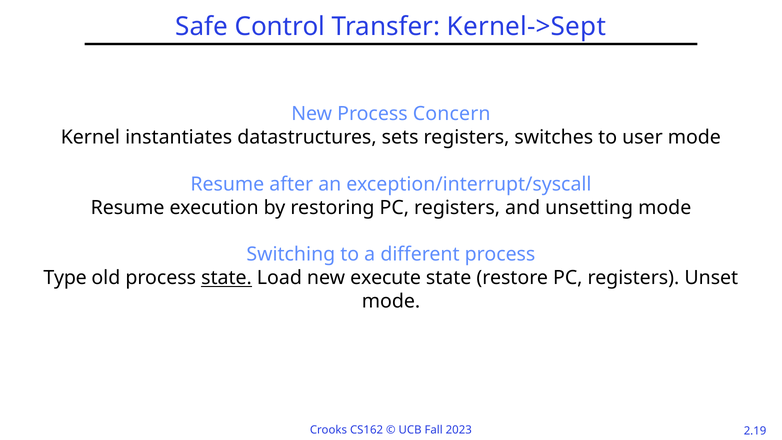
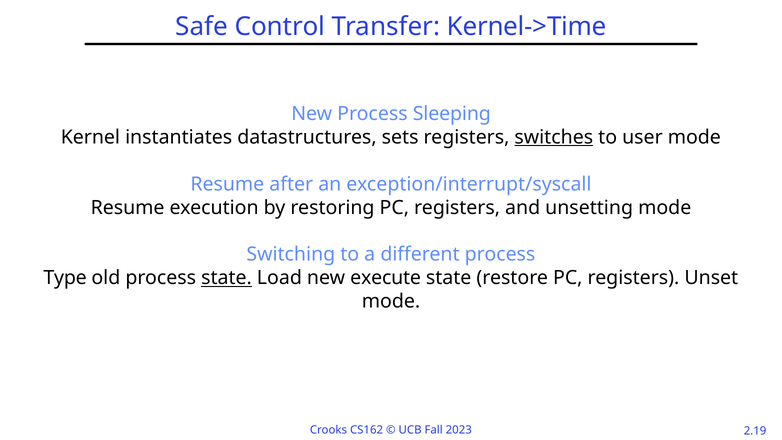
Kernel->Sept: Kernel->Sept -> Kernel->Time (527, 27)
Concern: Concern -> Sleeping (452, 114)
switches underline: none -> present (554, 137)
